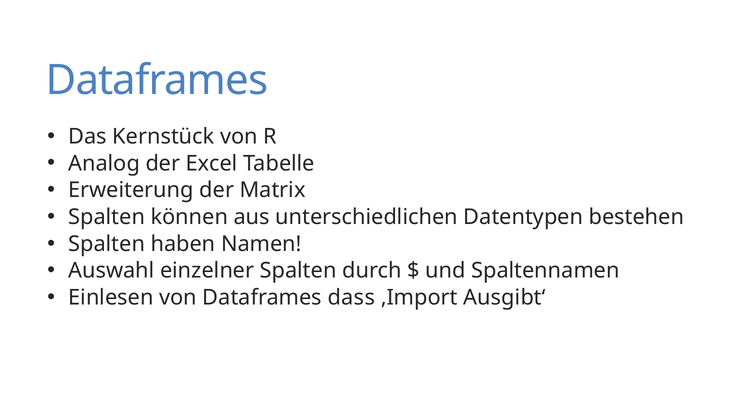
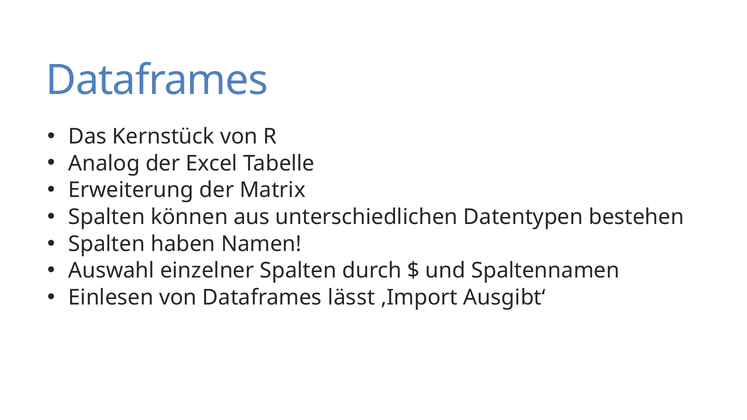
dass: dass -> lässt (351, 298)
